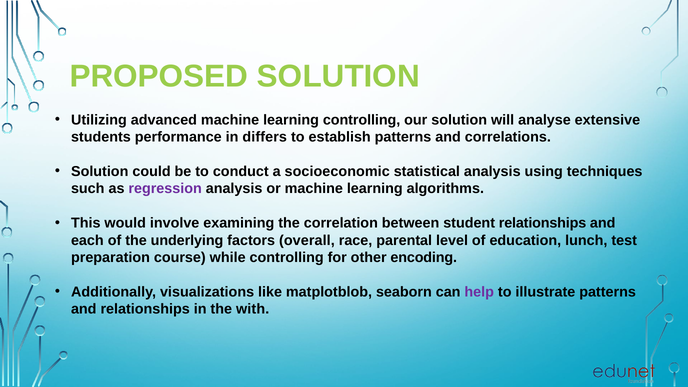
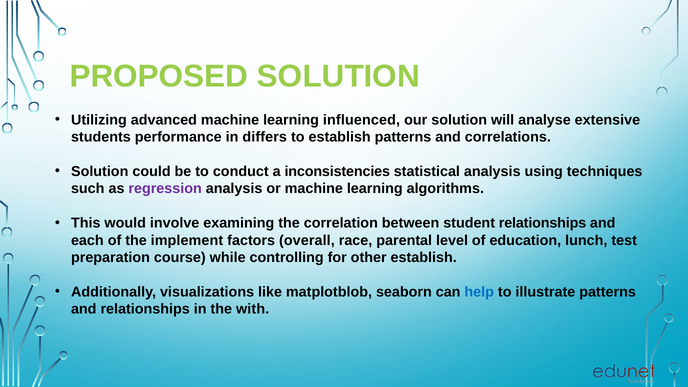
learning controlling: controlling -> influenced (361, 120)
socioeconomic: socioeconomic -> inconsistencies (337, 172)
underlying: underlying -> implement (187, 240)
other encoding: encoding -> establish (424, 258)
help colour: purple -> blue (479, 292)
